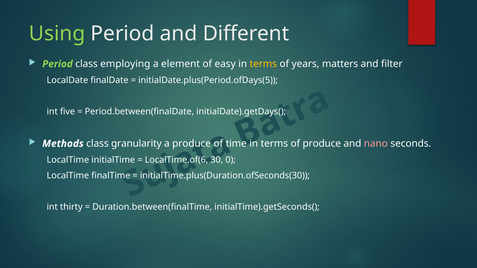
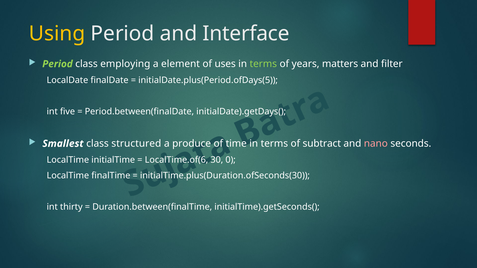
Using colour: light green -> yellow (57, 33)
Different: Different -> Interface (246, 33)
easy: easy -> uses (225, 64)
terms colour: yellow -> light green (263, 64)
Methods: Methods -> Smallest (63, 144)
granularity: granularity -> structured (136, 144)
produce: produce -> subtract (322, 144)
